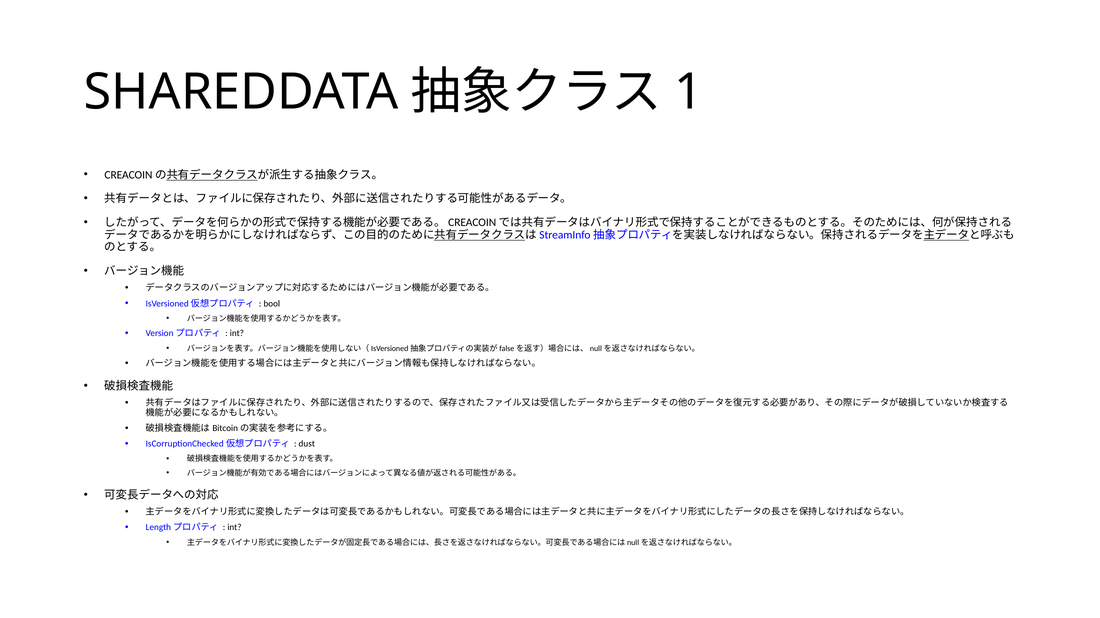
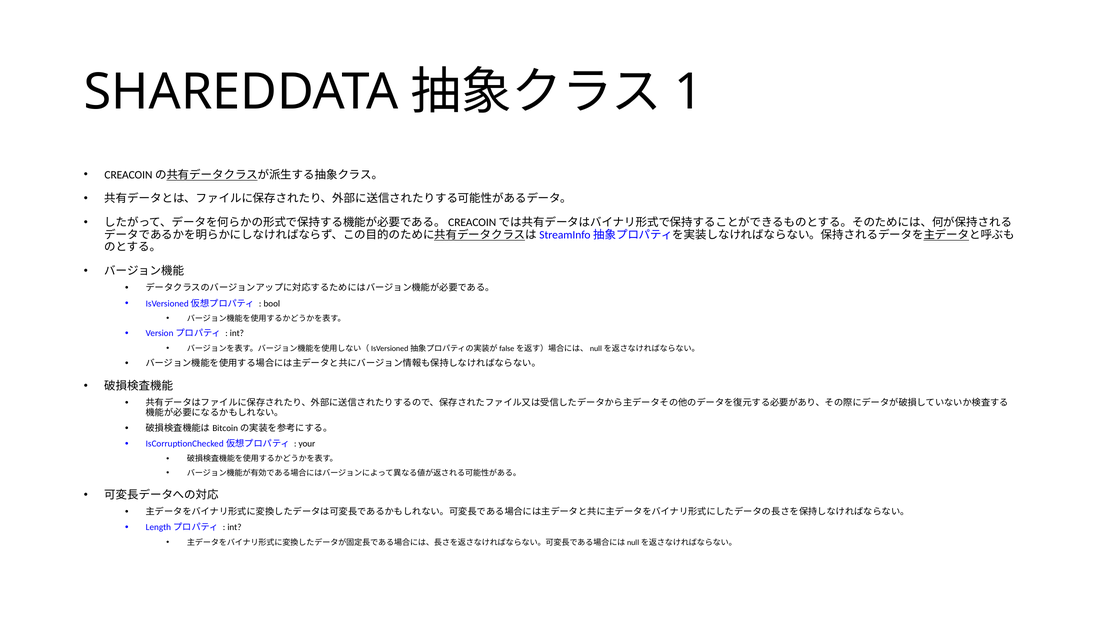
dust: dust -> your (307, 444)
